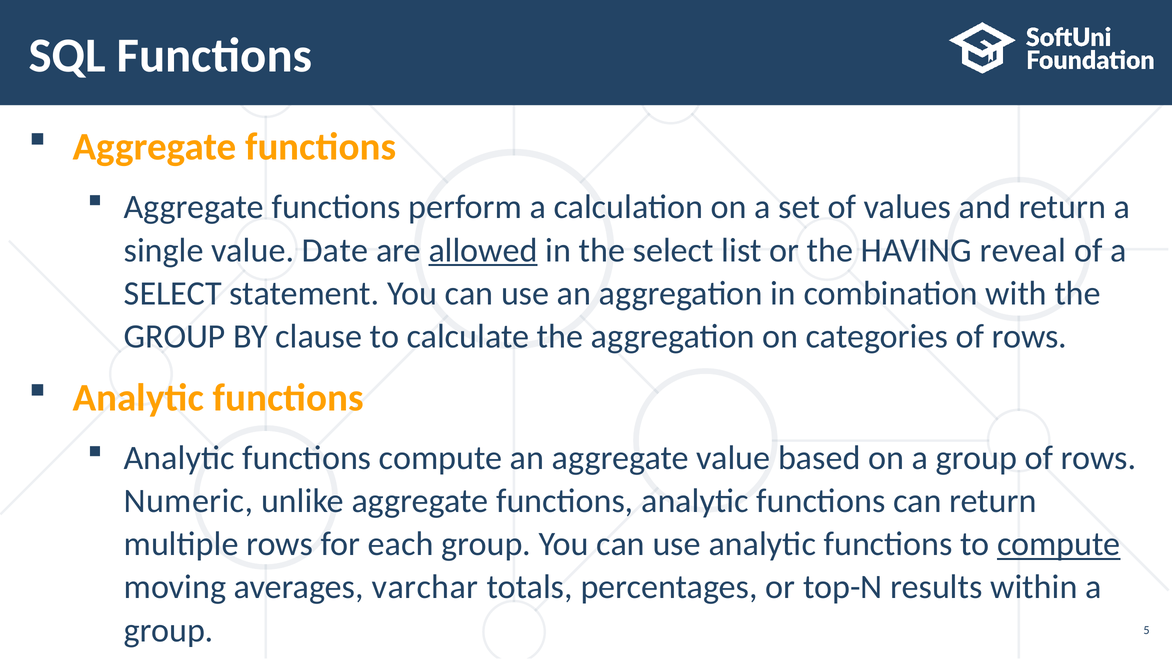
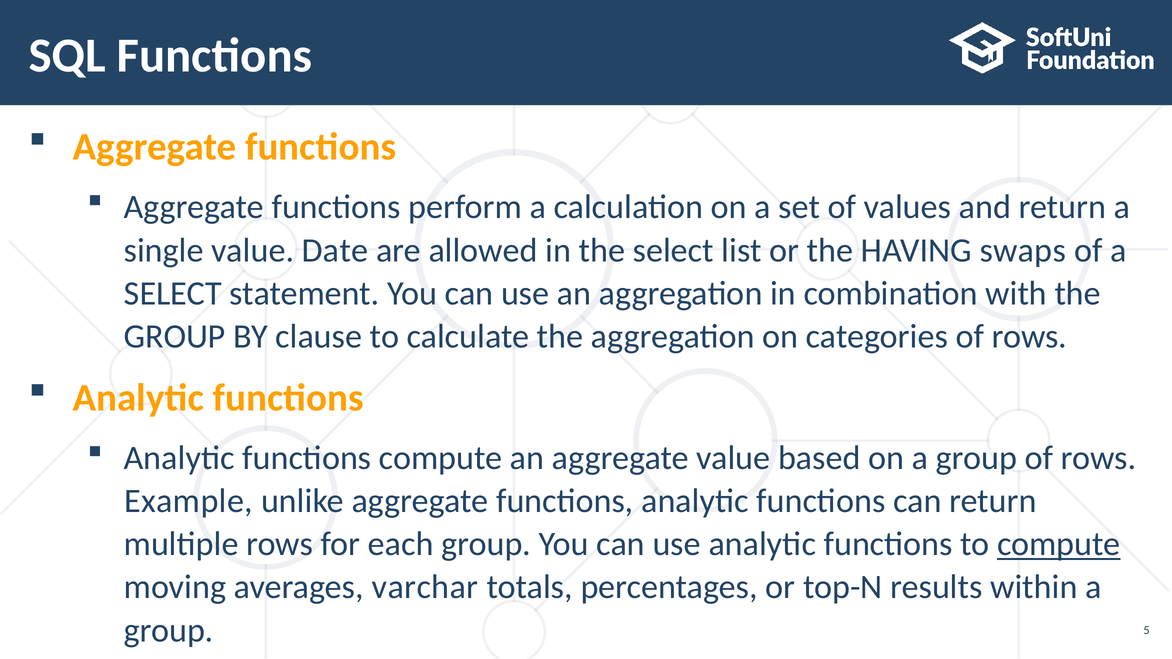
allowed underline: present -> none (483, 250)
reveal: reveal -> swaps (1023, 250)
Numeric: Numeric -> Example (188, 501)
